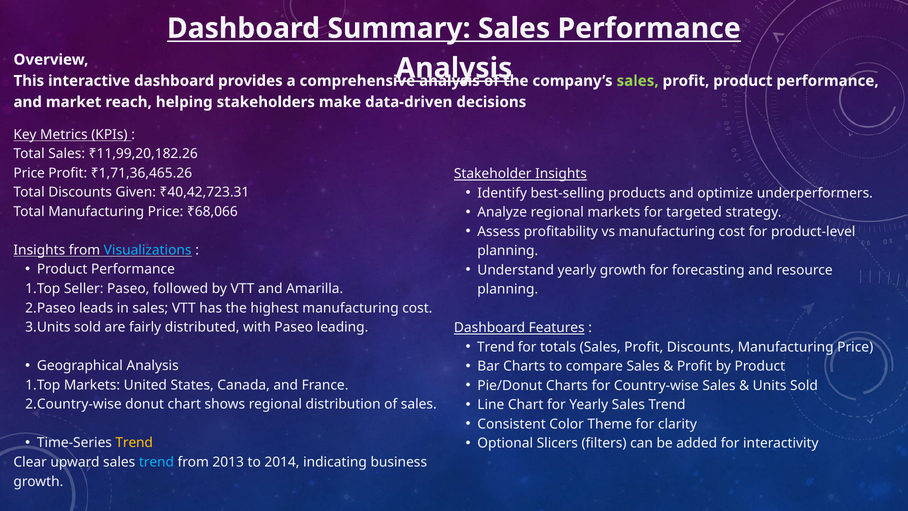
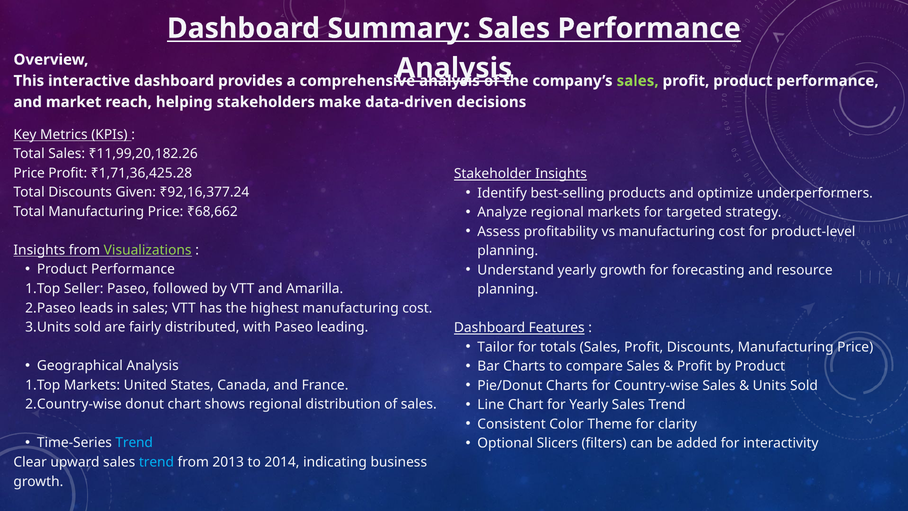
₹1,71,36,465.26: ₹1,71,36,465.26 -> ₹1,71,36,425.28 (141, 173)
₹40,42,723.31: ₹40,42,723.31 -> ₹92,16,377.24 (204, 192)
₹68,066: ₹68,066 -> ₹68,662 (212, 211)
Visualizations colour: light blue -> light green (148, 250)
Trend: Trend -> Tailor (496, 347)
Trend colour: yellow -> light blue (134, 443)
